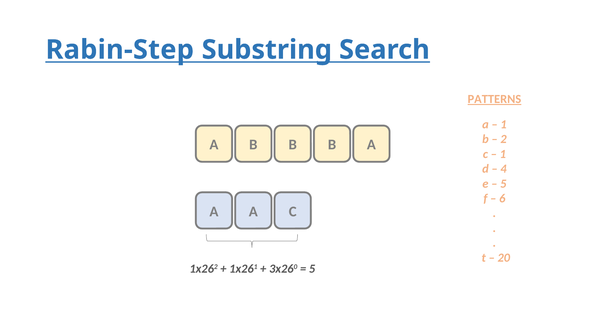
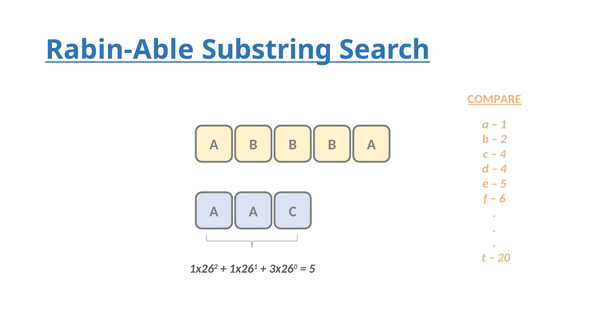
Rabin-Step: Rabin-Step -> Rabin-Able (120, 50)
PATTERNS: PATTERNS -> COMPARE (494, 99)
1: 1 -> 4 (503, 154)
